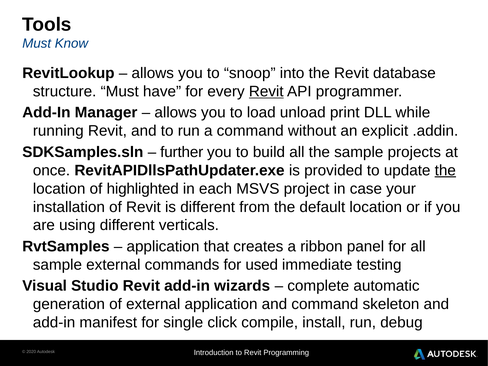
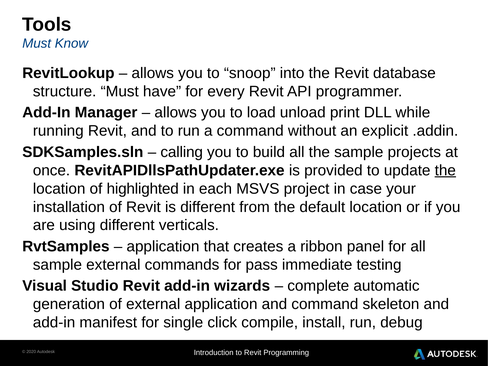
Revit underline: present -> none (266, 91)
further: further -> calling (182, 152)
used: used -> pass (262, 265)
